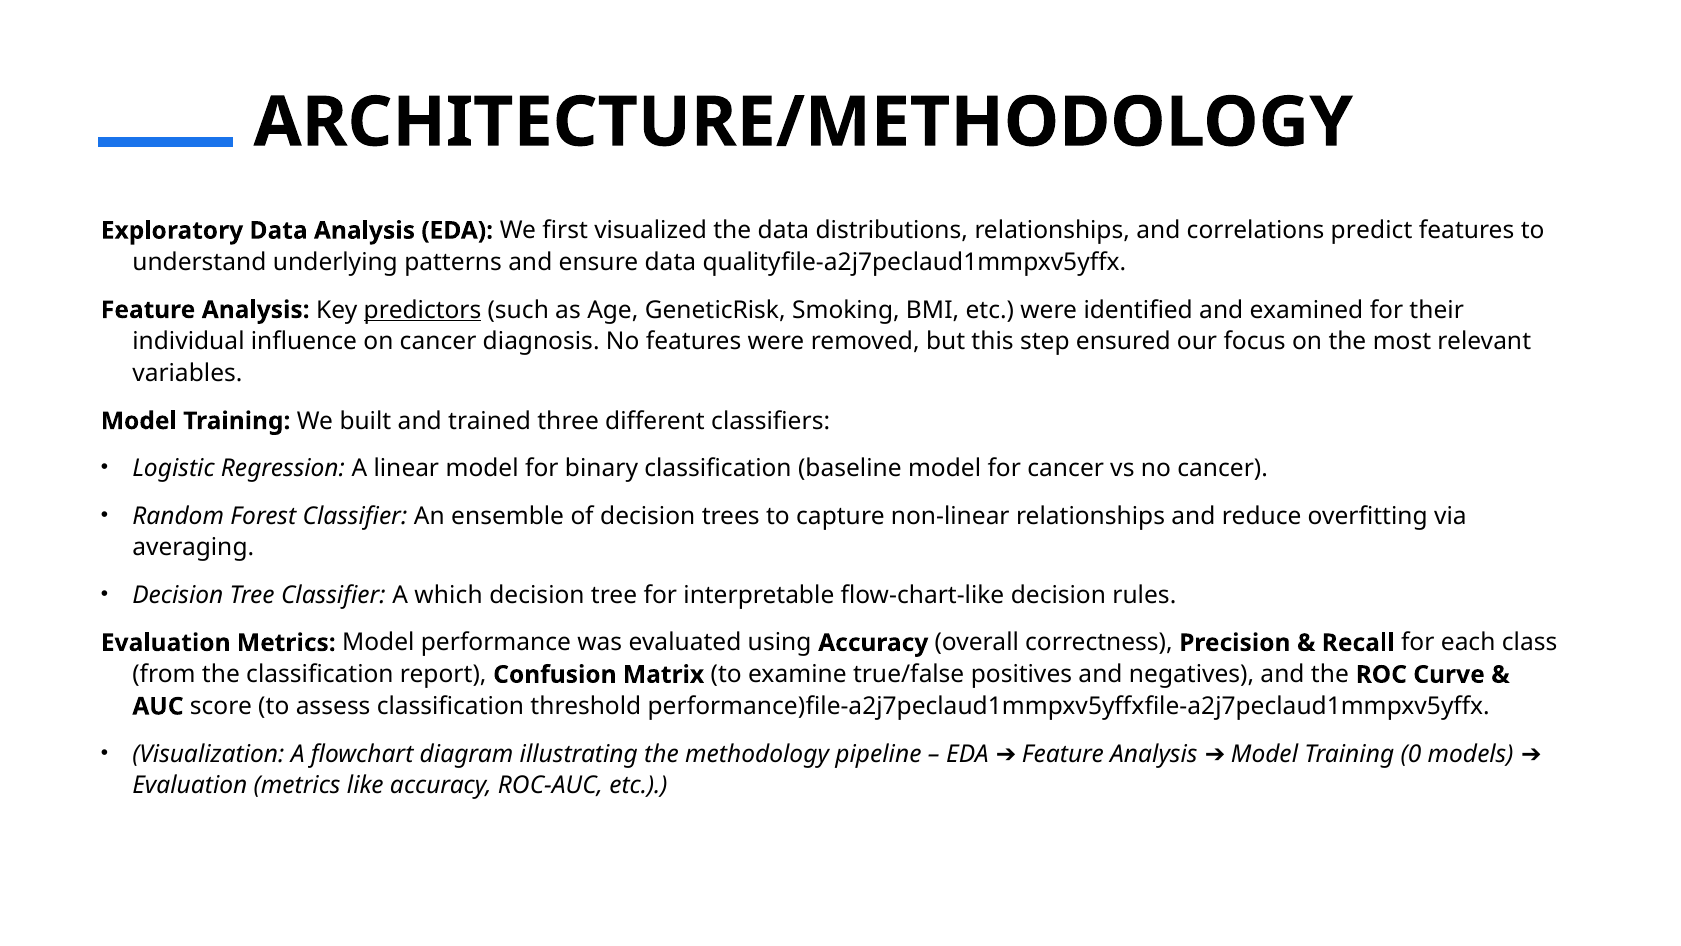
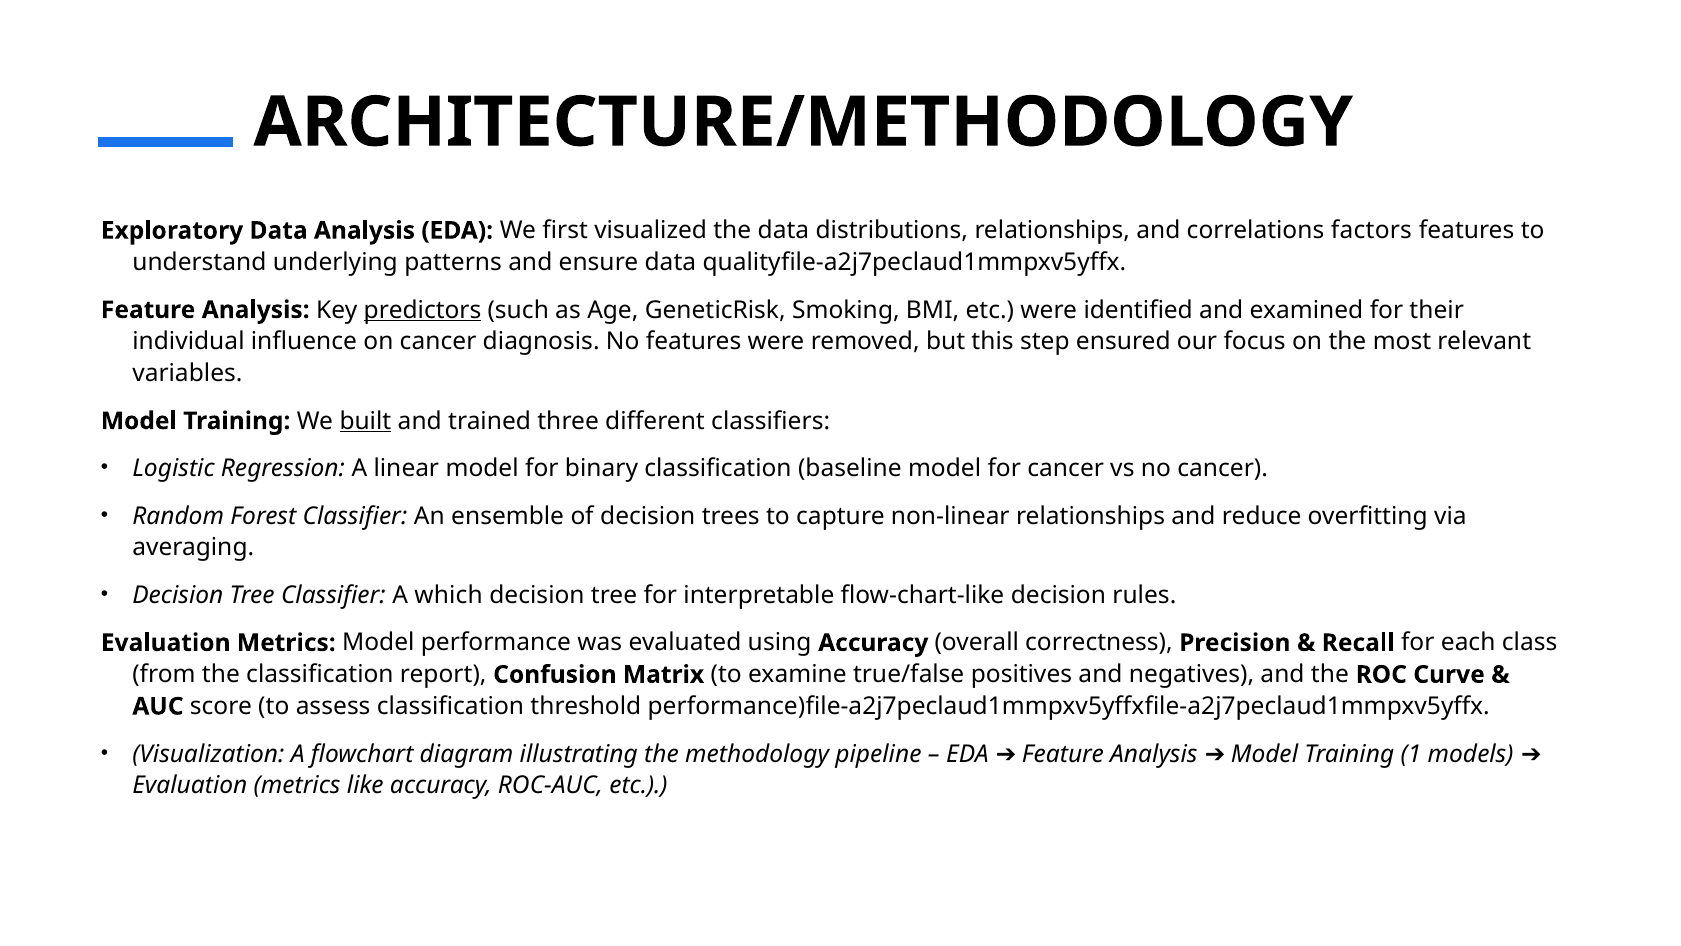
predict: predict -> factors (1371, 231)
built underline: none -> present (365, 421)
0: 0 -> 1 (1411, 754)
